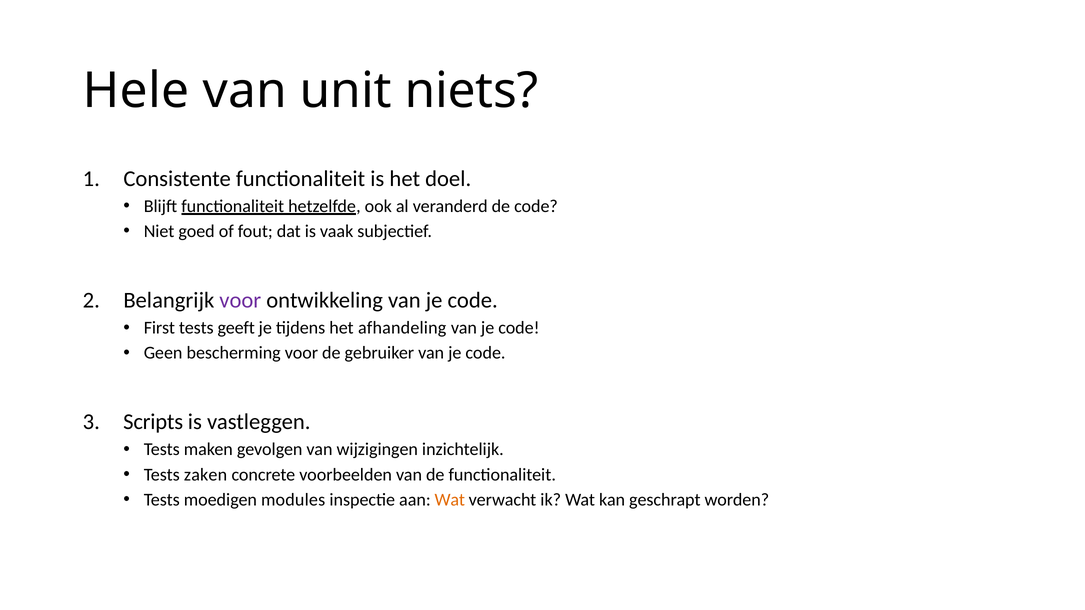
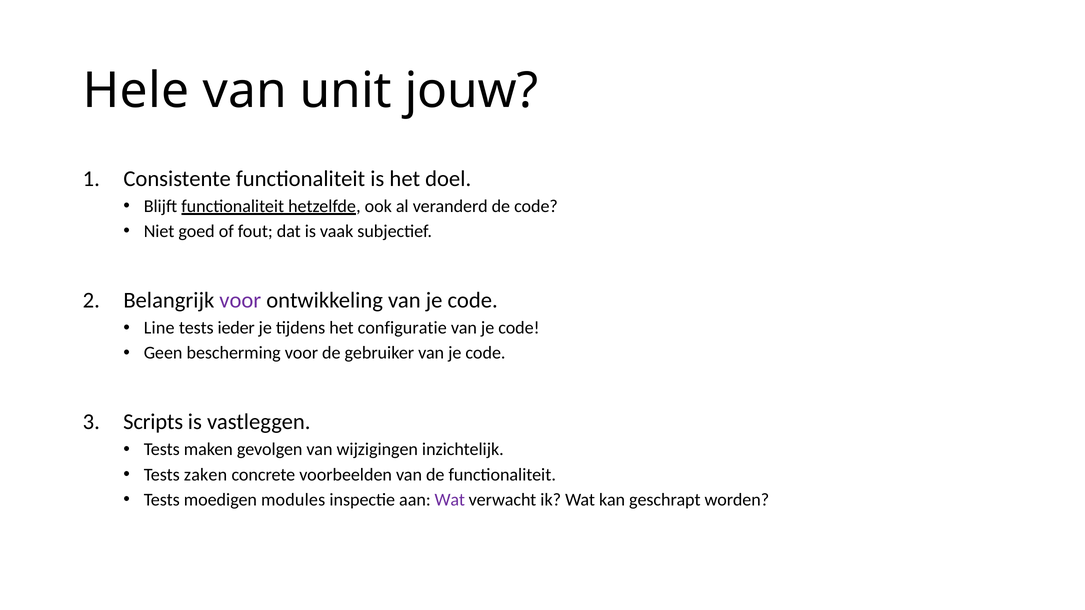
niets: niets -> jouw (471, 91)
First: First -> Line (159, 328)
geeft: geeft -> ieder (236, 328)
afhandeling: afhandeling -> configuratie (402, 328)
Wat colour: orange -> purple (450, 500)
